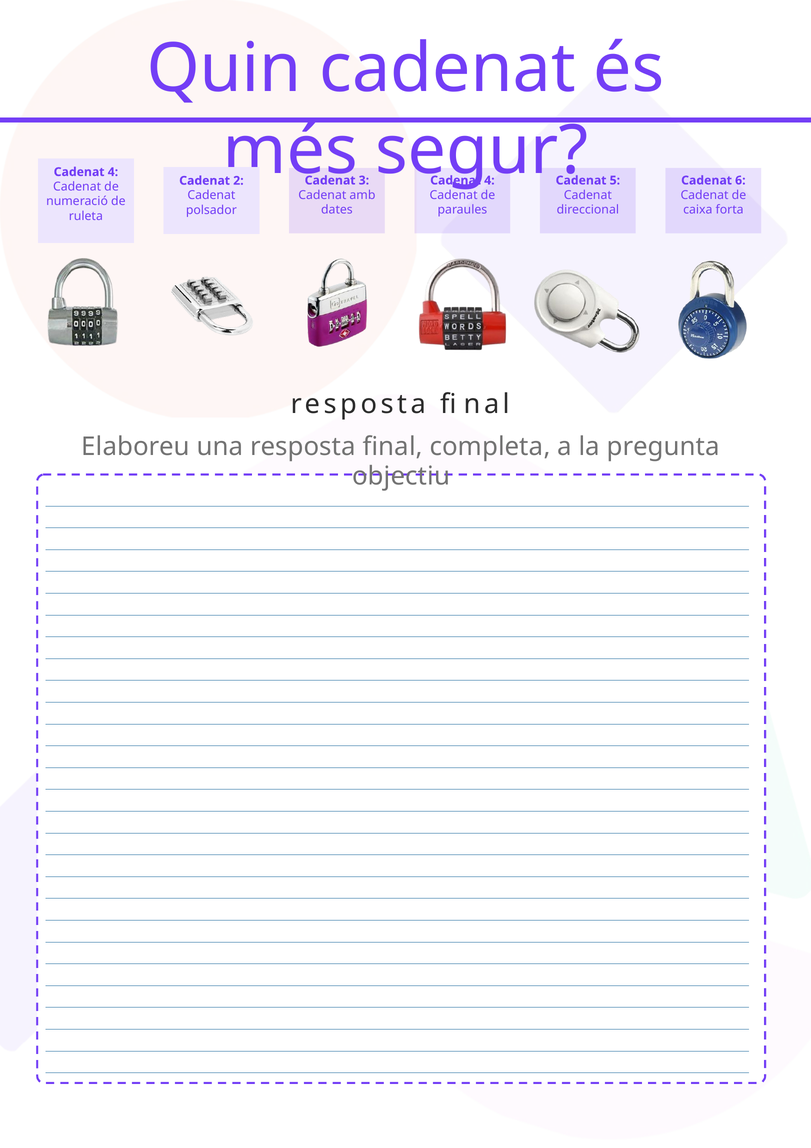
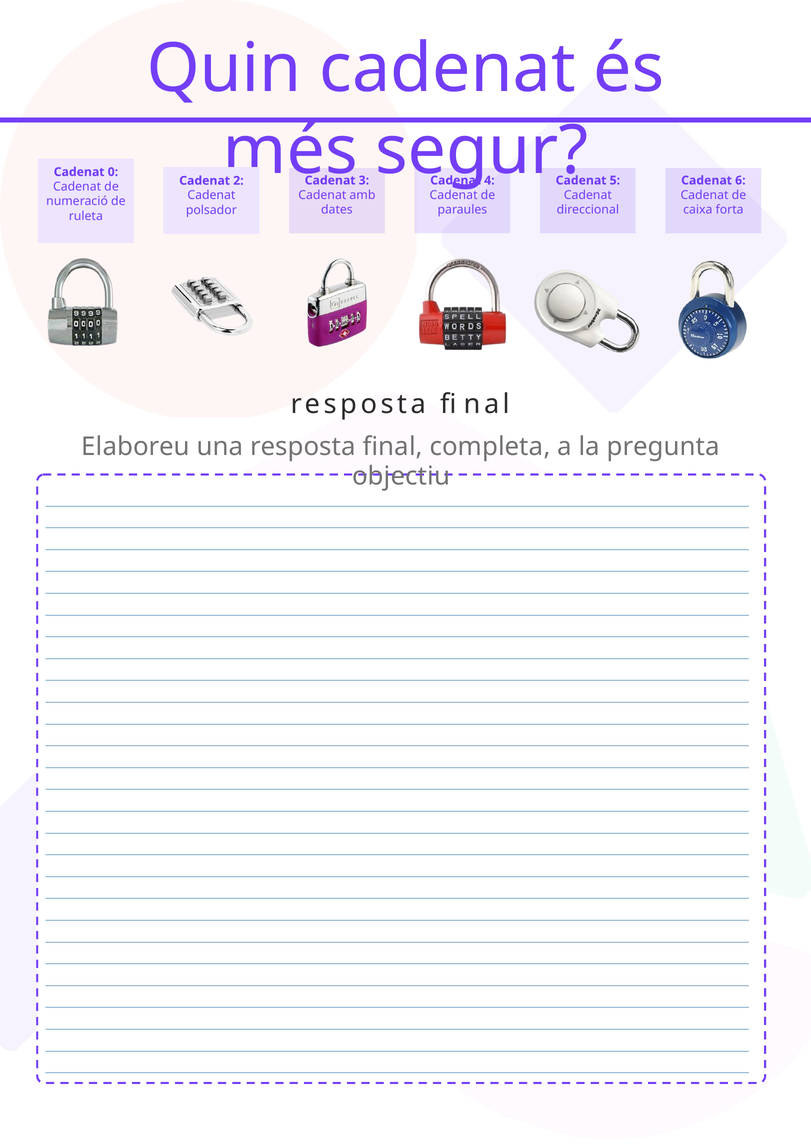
4: 4 -> 0 (113, 172)
